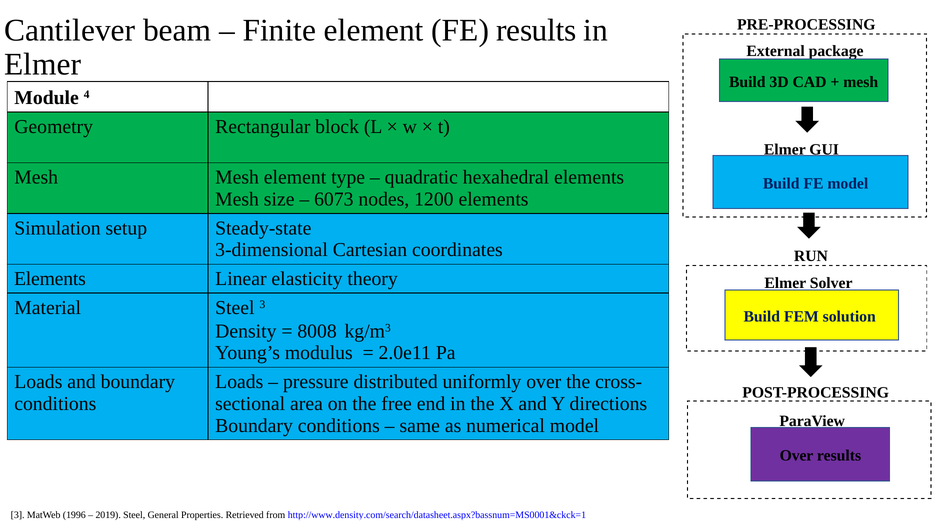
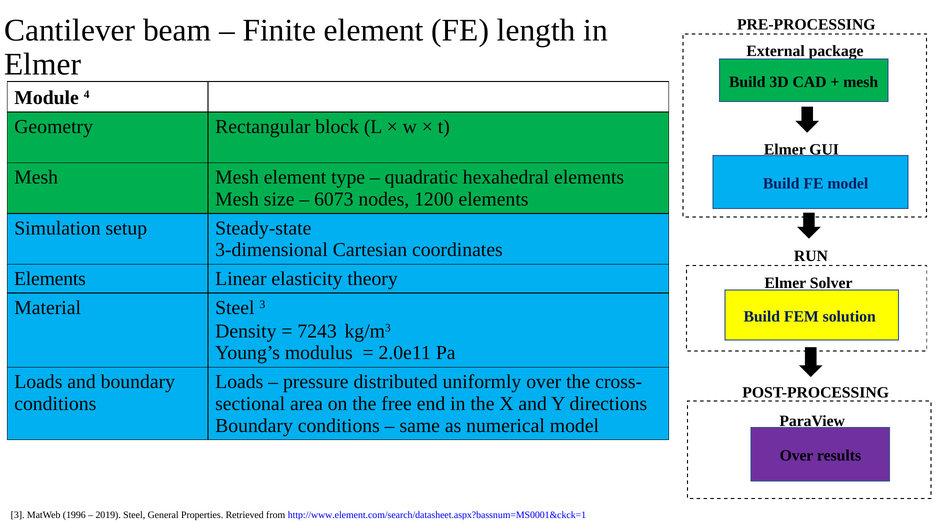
FE results: results -> length (536, 30)
8008: 8008 -> 7243 (317, 331)
http://www.density.com/search/datasheet.aspx?bassnum=MS0001&ckck=1: http://www.density.com/search/datasheet.aspx?bassnum=MS0001&ckck=1 -> http://www.element.com/search/datasheet.aspx?bassnum=MS0001&ckck=1 (437, 515)
